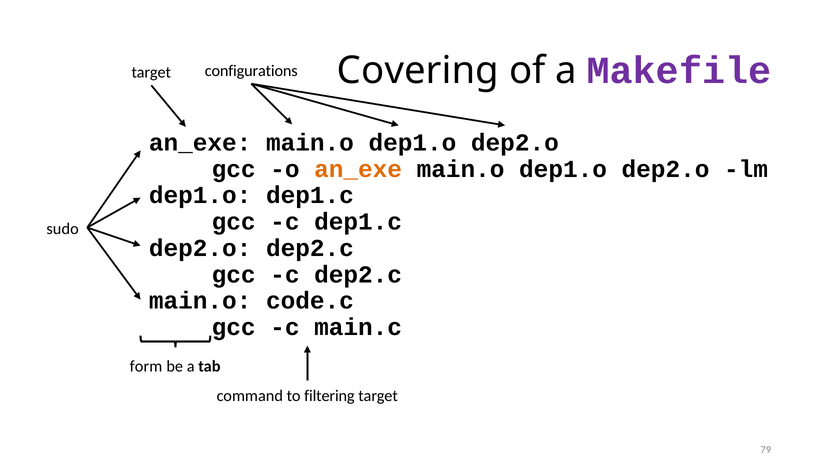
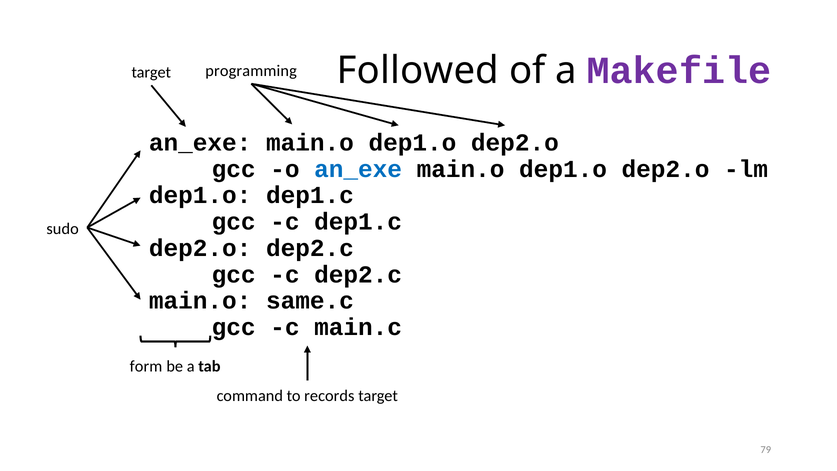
Covering: Covering -> Followed (418, 70)
configurations: configurations -> programming (251, 71)
an_exe colour: orange -> blue (358, 169)
code.c: code.c -> same.c (310, 301)
filtering: filtering -> records (329, 396)
